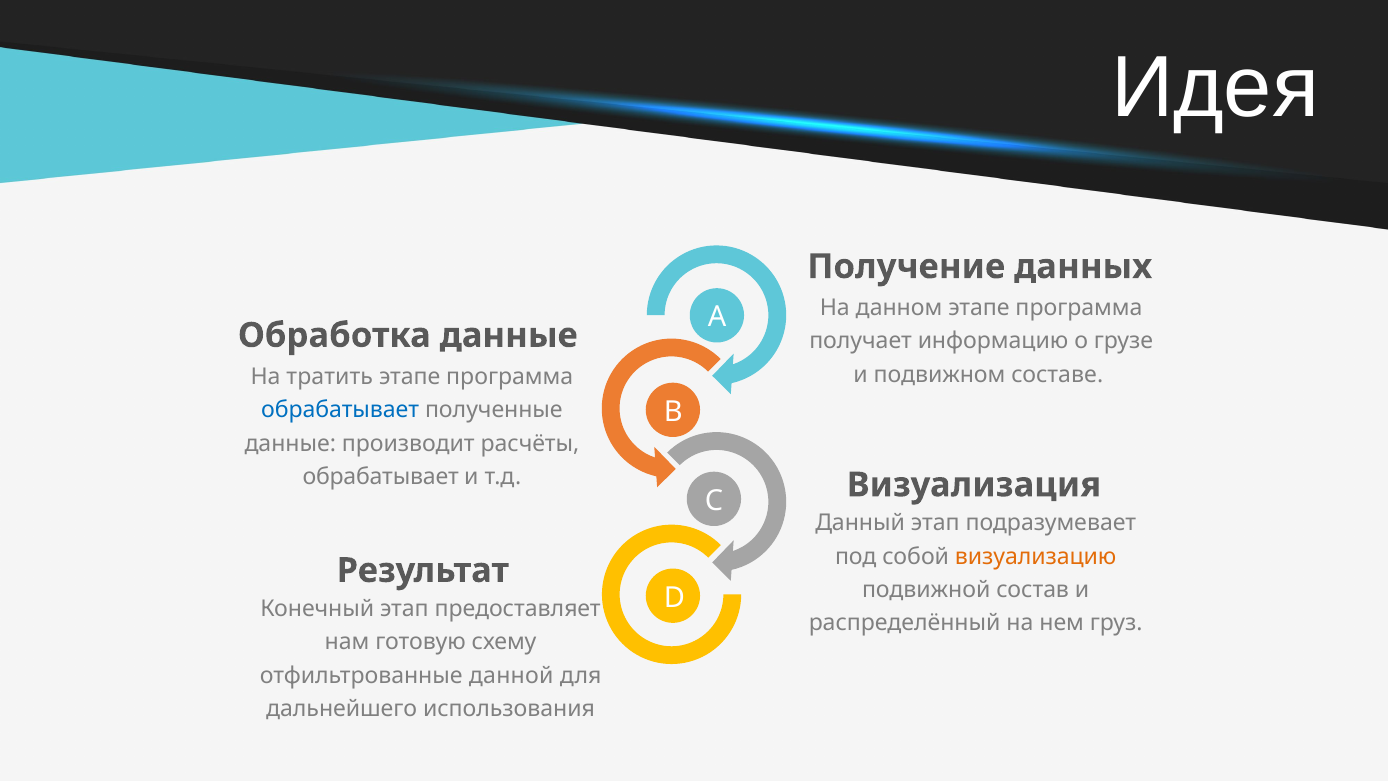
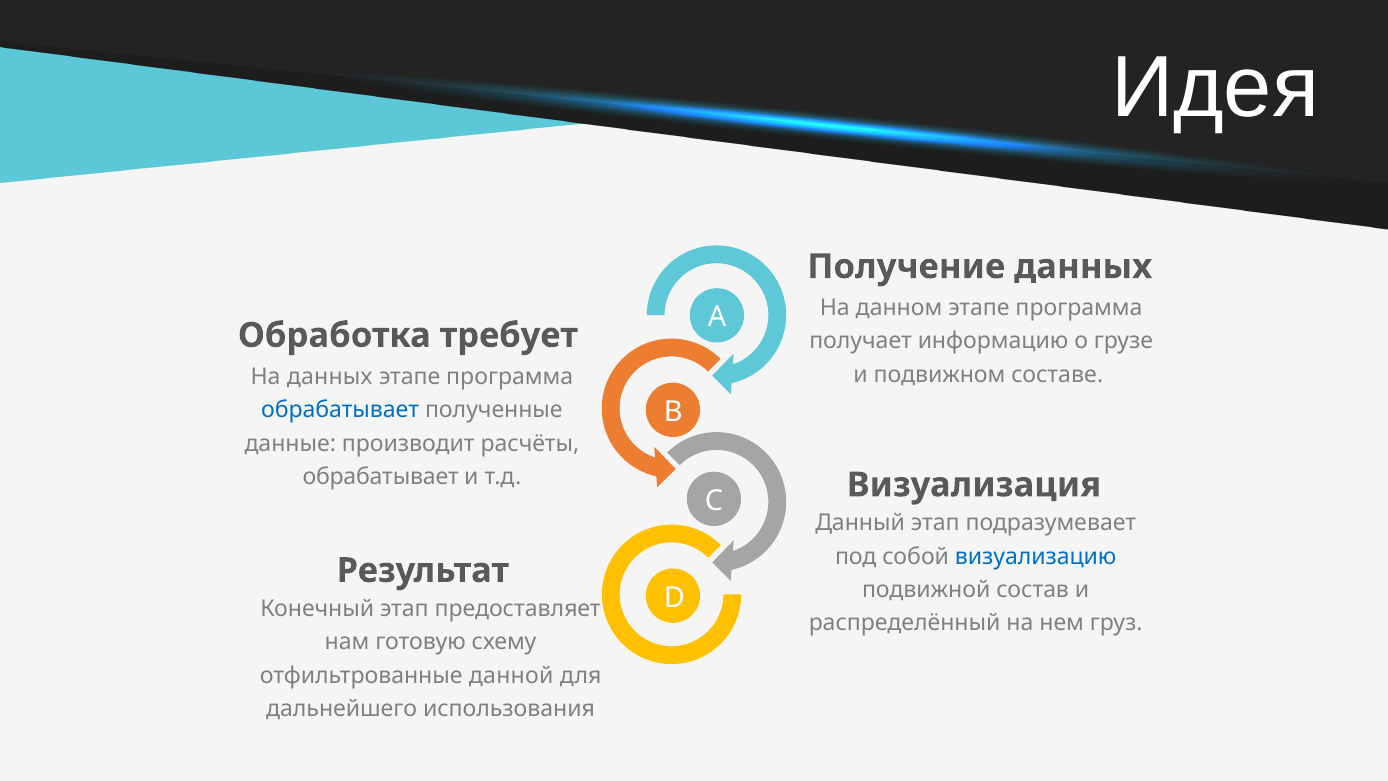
Обработка данные: данные -> требует (509, 335)
На тратить: тратить -> данных (330, 377)
визуализацию colour: orange -> blue (1036, 556)
